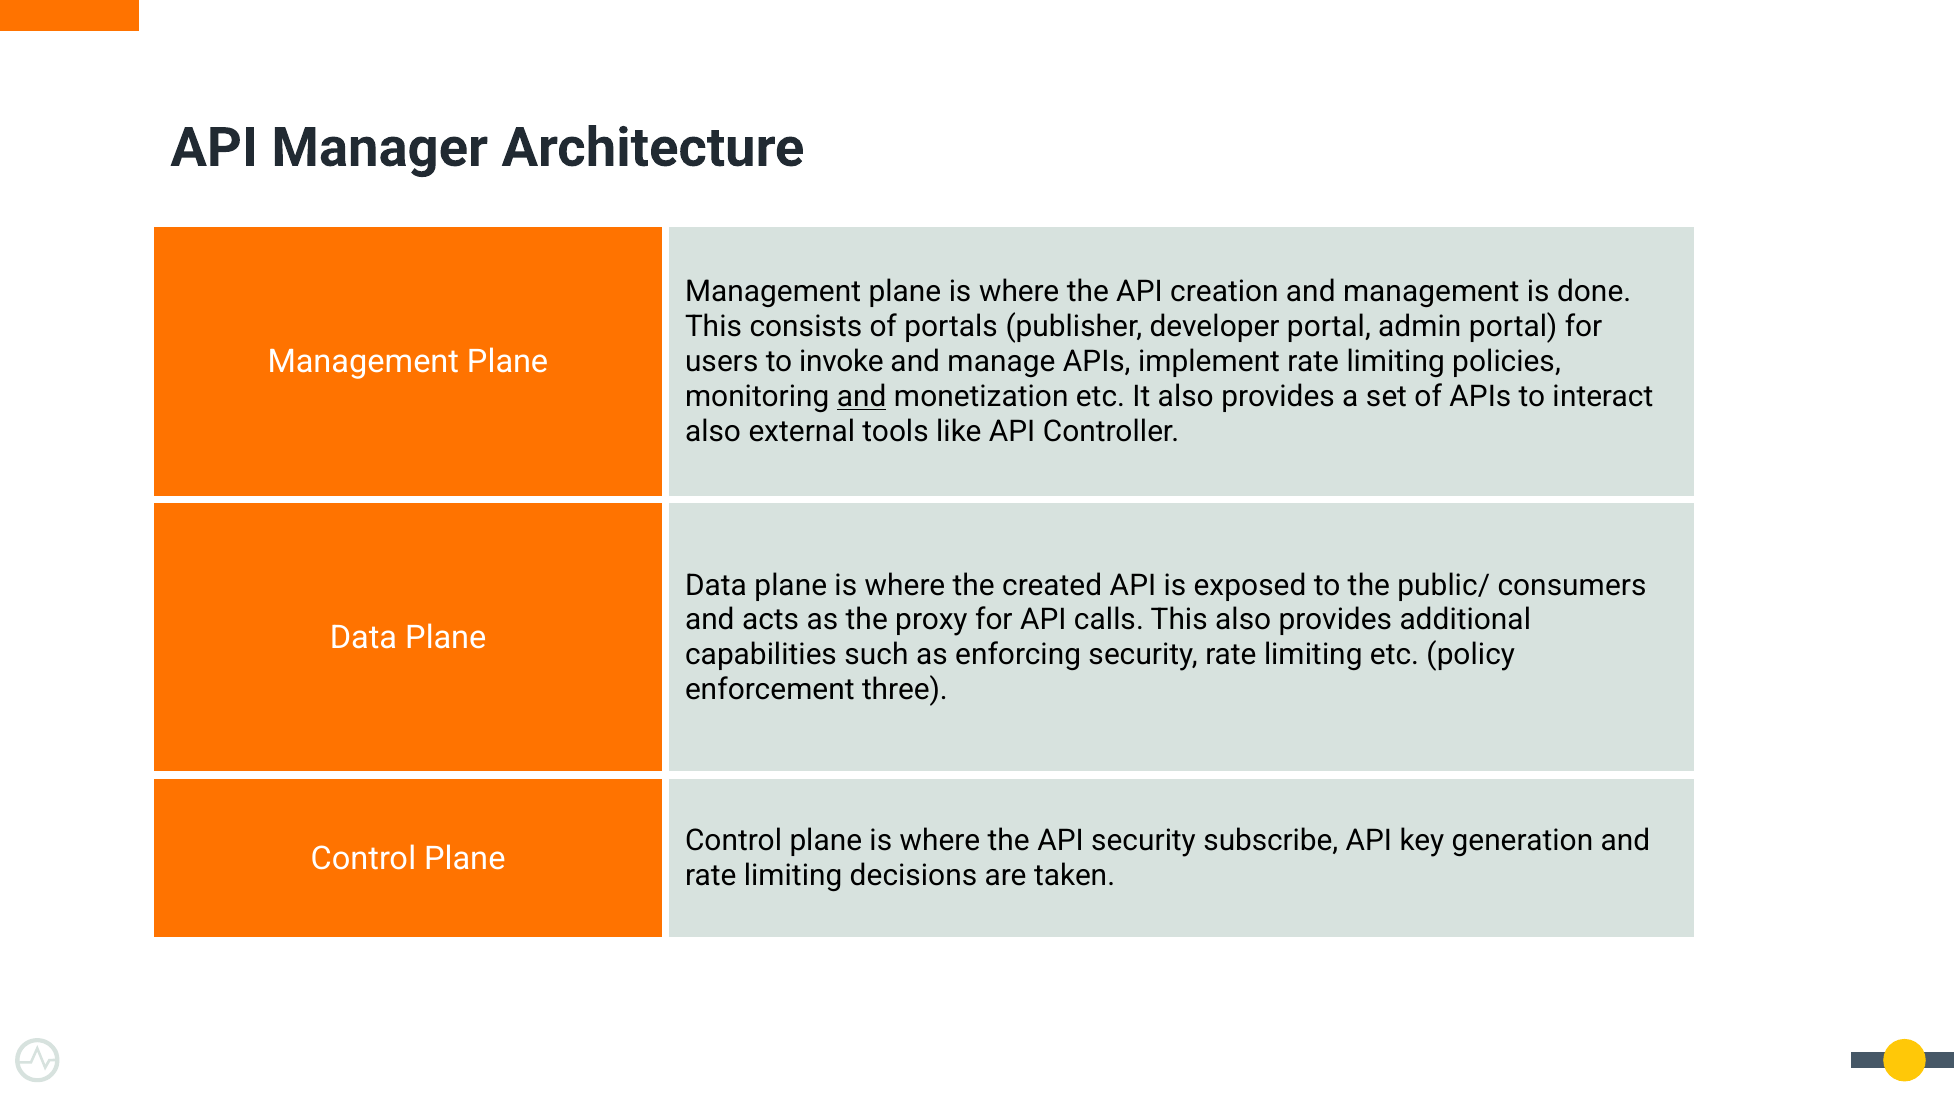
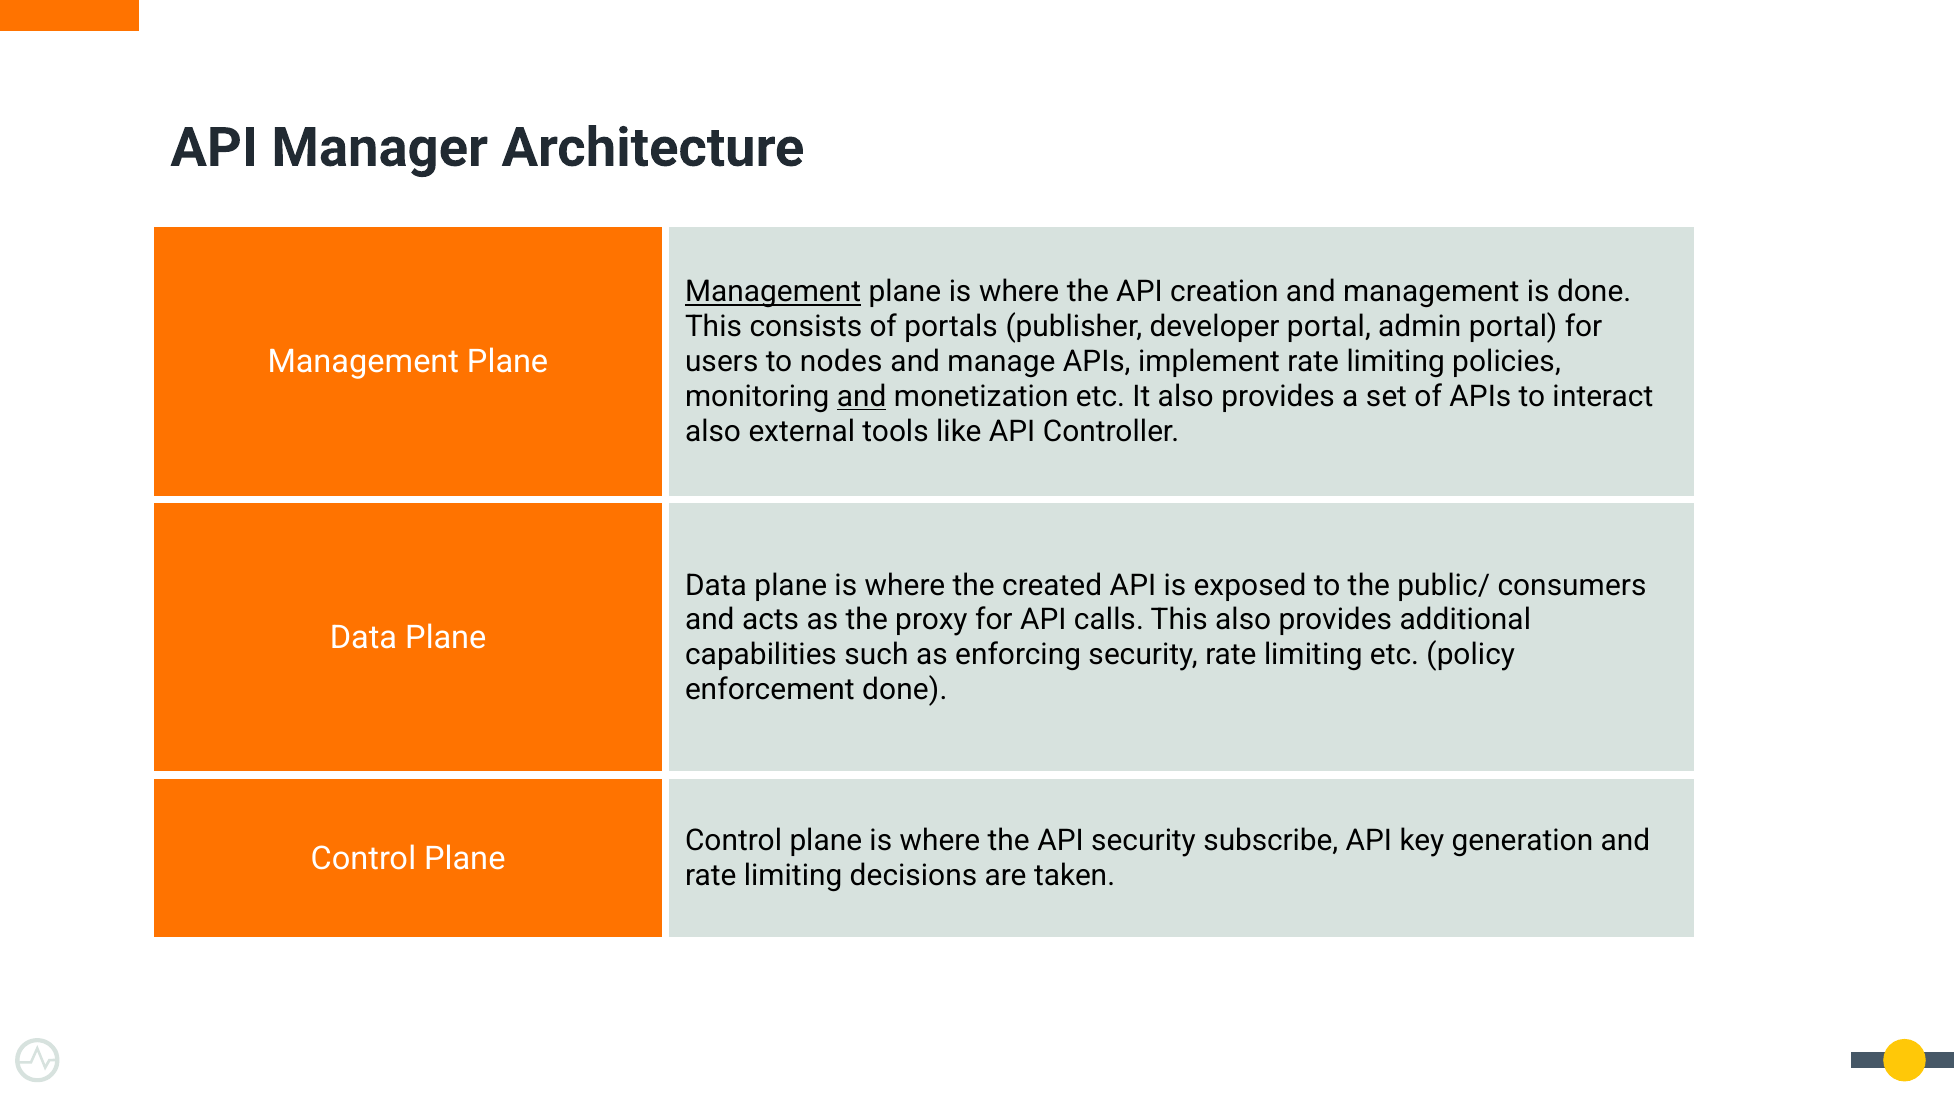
Management underline: none -> present (773, 292)
invoke: invoke -> nodes (841, 362)
enforcement three: three -> done (905, 690)
